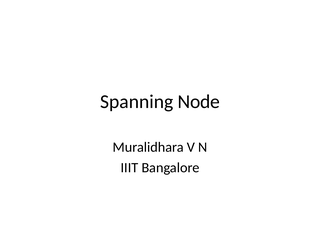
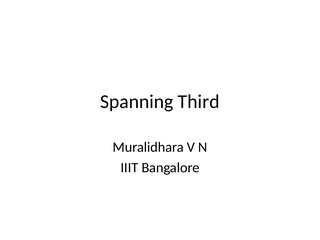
Node: Node -> Third (199, 102)
